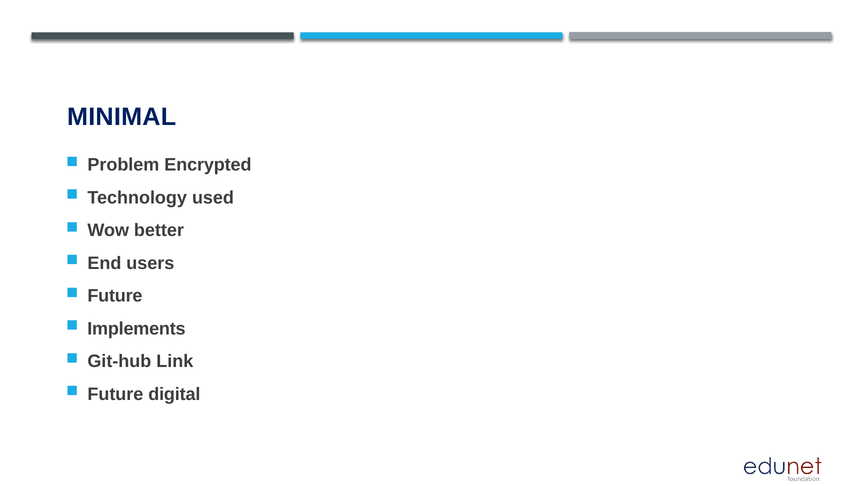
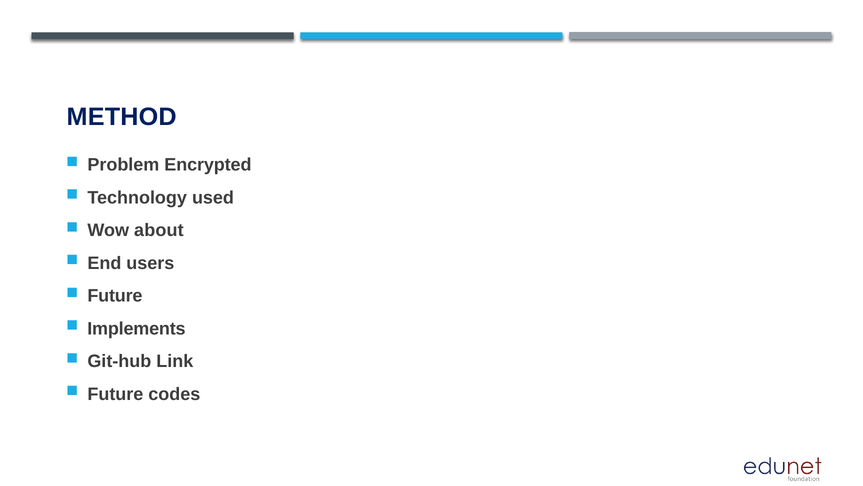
MINIMAL: MINIMAL -> METHOD (122, 117)
better: better -> about (159, 230)
digital: digital -> codes (174, 394)
